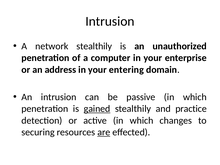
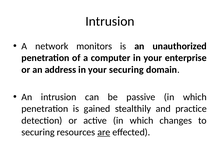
network stealthily: stealthily -> monitors (94, 46)
your entering: entering -> securing (126, 70)
gained underline: present -> none (97, 109)
